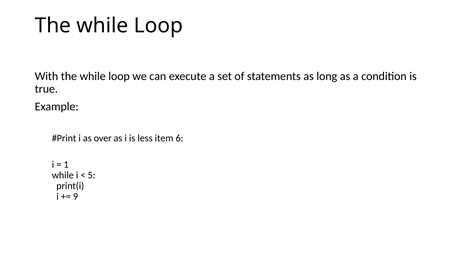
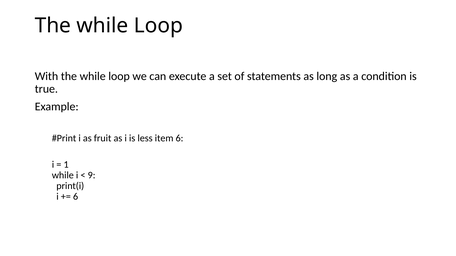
over: over -> fruit (103, 138)
5: 5 -> 9 (92, 176)
9: 9 -> 6 (76, 197)
